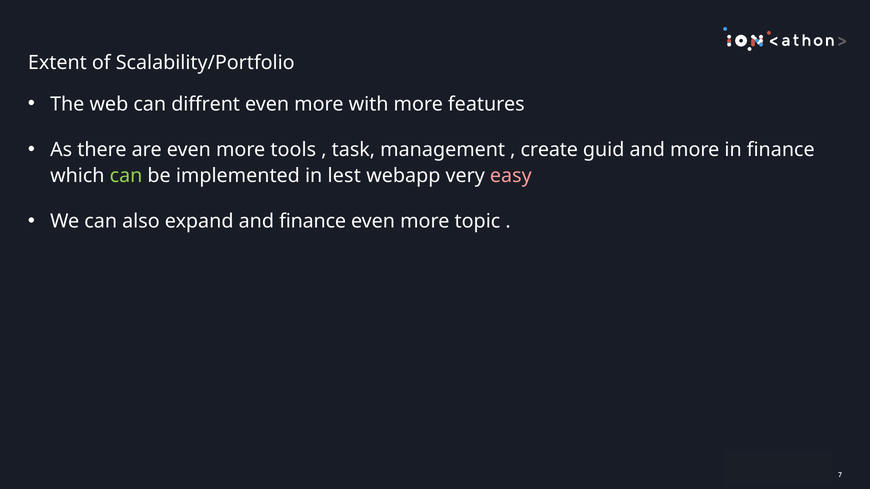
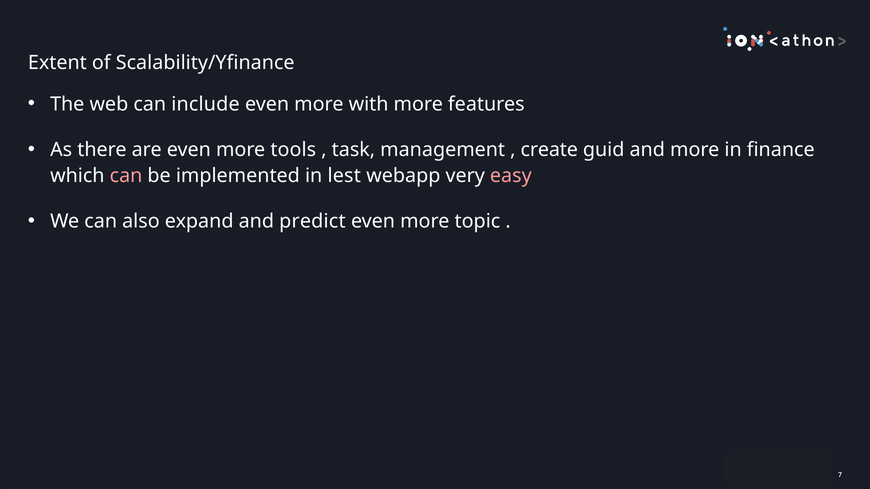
Scalability/Portfolio: Scalability/Portfolio -> Scalability/Yfinance (205, 63)
diffrent: diffrent -> include (205, 104)
can colour: light green -> pink (126, 176)
and finance: finance -> predict (312, 222)
